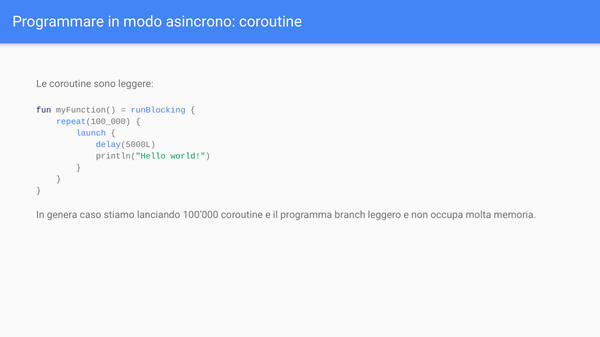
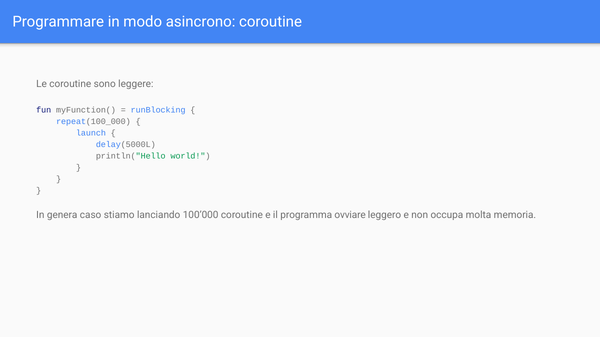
branch: branch -> ovviare (350, 215)
